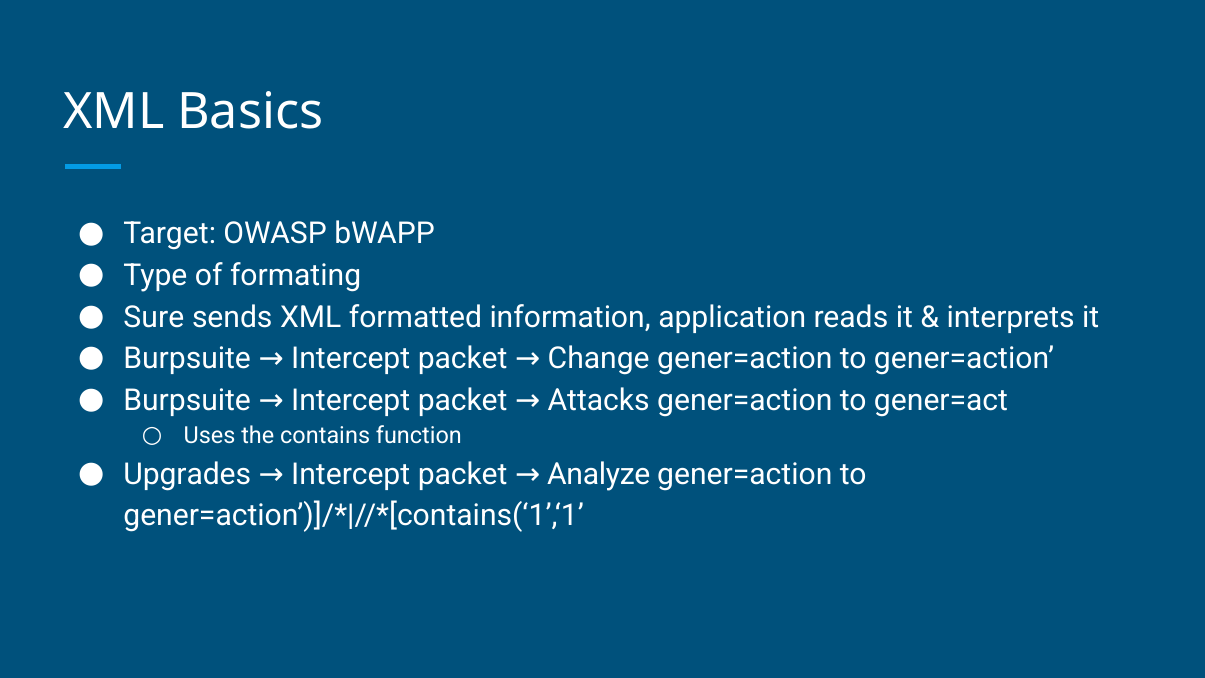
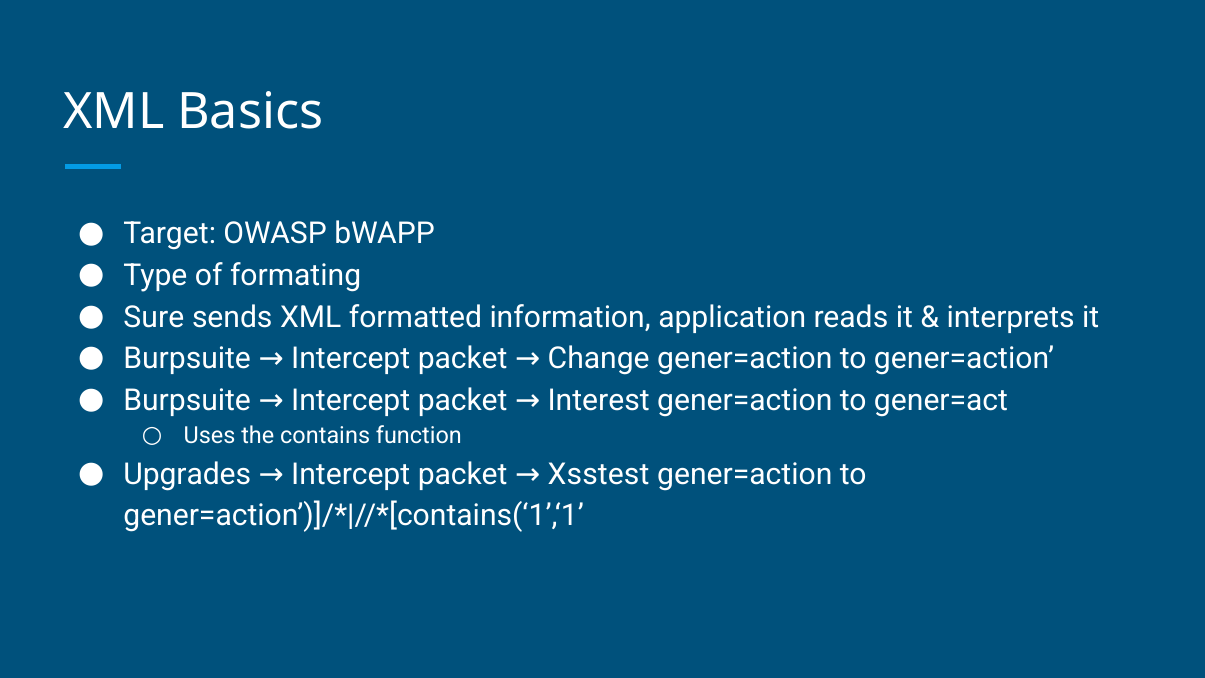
Attacks: Attacks -> Interest (599, 400)
Analyze: Analyze -> Xsstest (599, 474)
